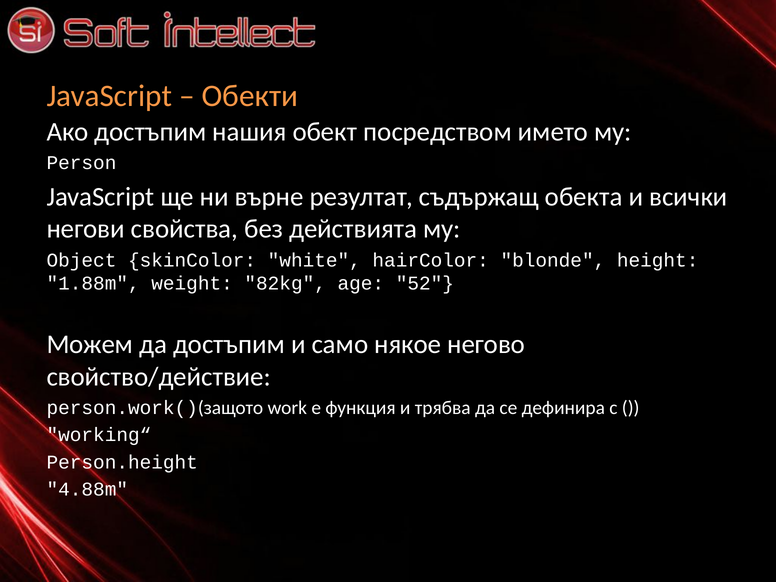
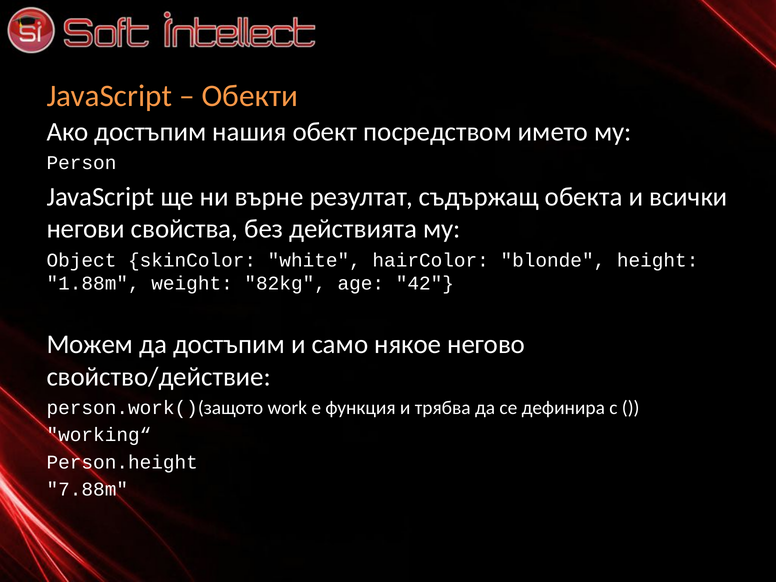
52: 52 -> 42 (425, 283)
4.88m: 4.88m -> 7.88m (87, 489)
